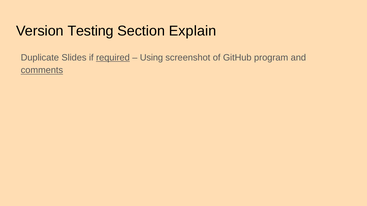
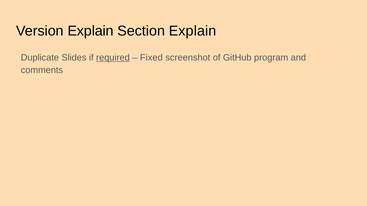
Version Testing: Testing -> Explain (91, 31)
Using: Using -> Fixed (151, 58)
comments underline: present -> none (42, 70)
